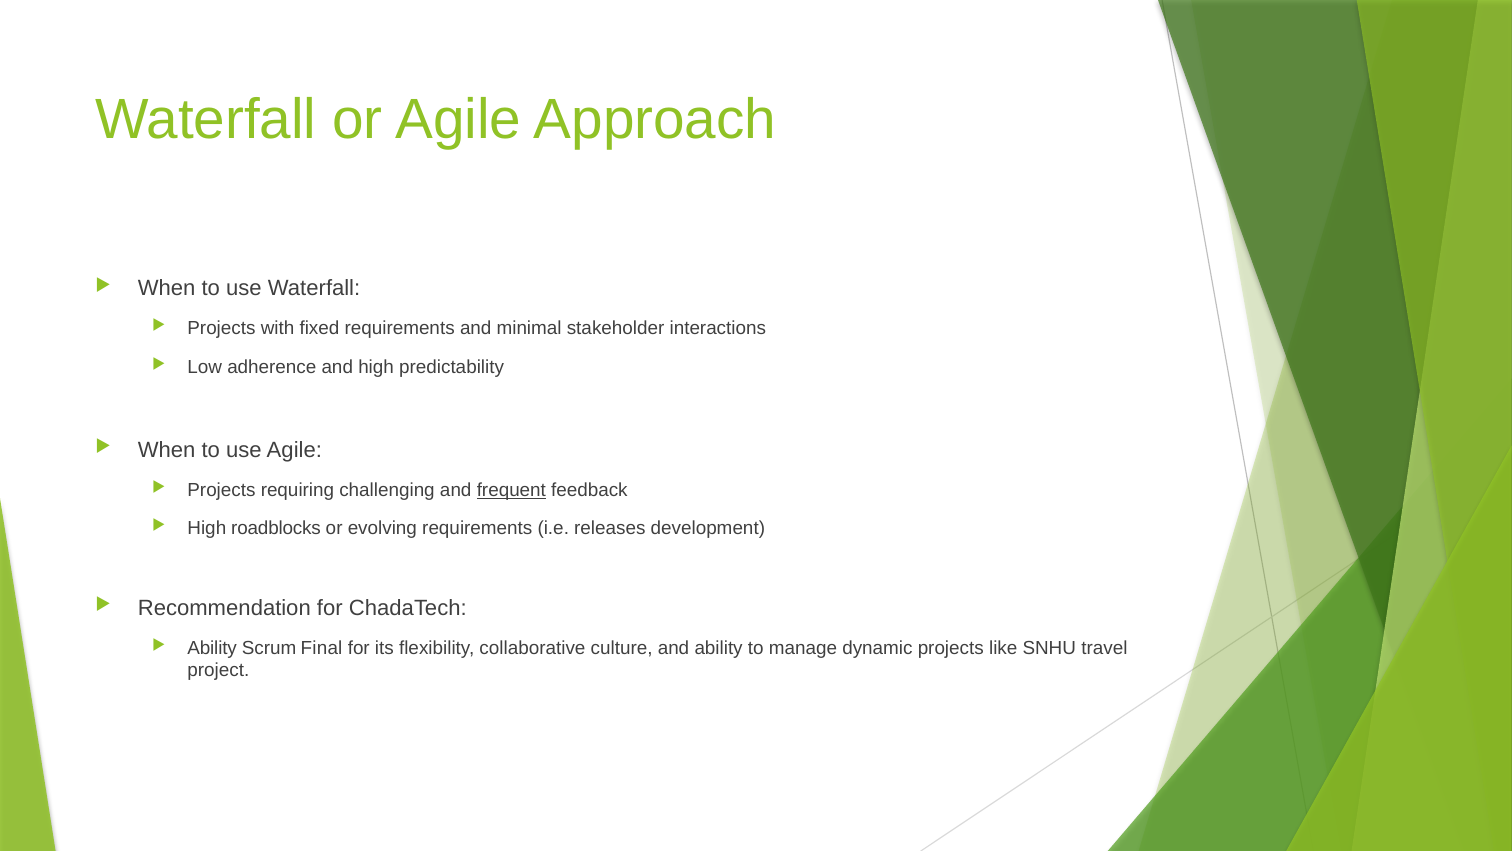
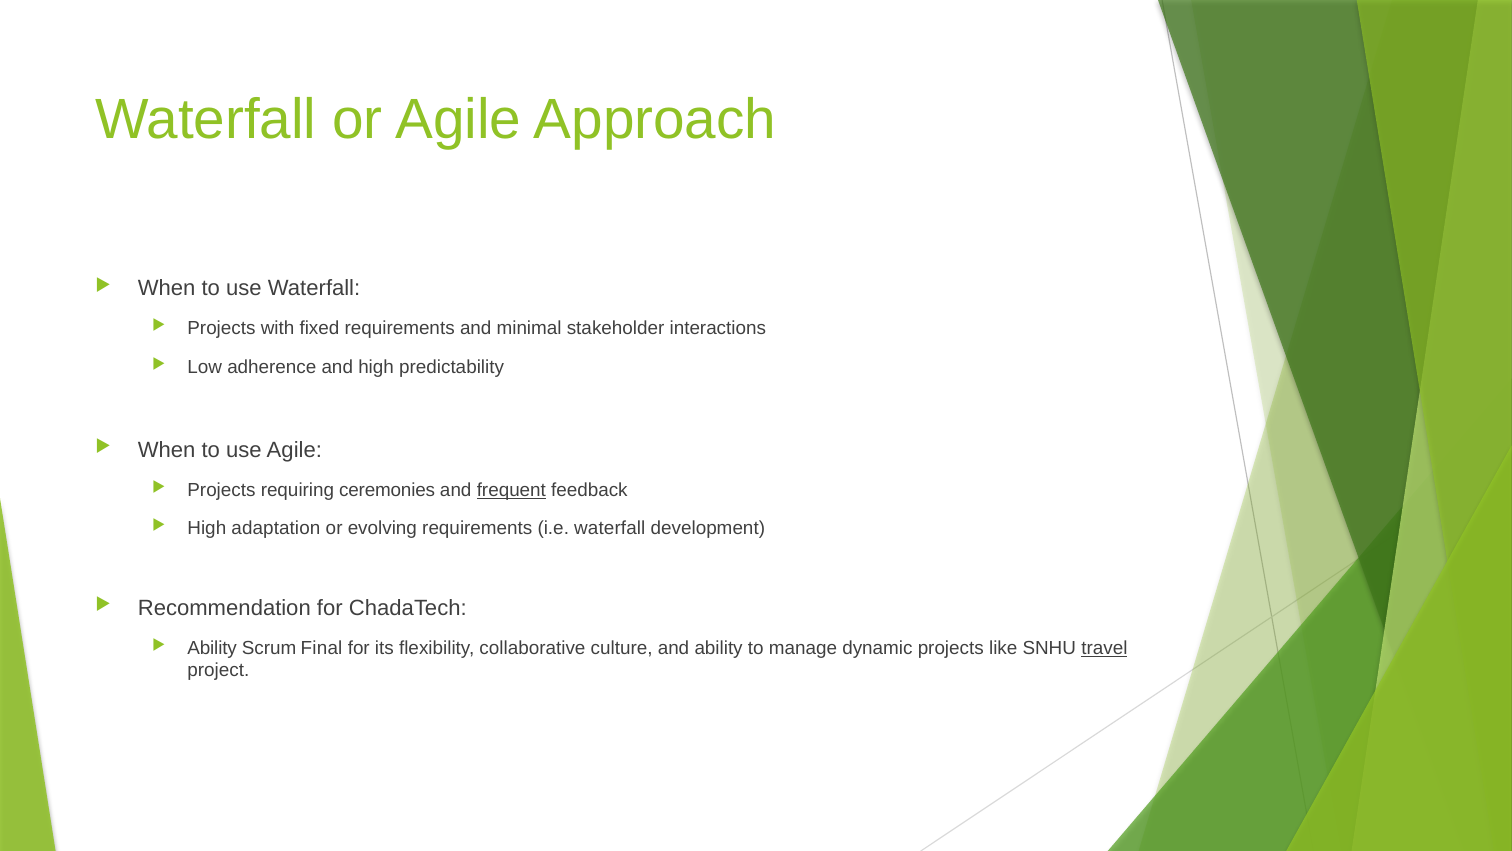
challenging: challenging -> ceremonies (387, 490)
roadblocks: roadblocks -> adaptation (276, 528)
i.e releases: releases -> waterfall (610, 528)
travel underline: none -> present (1104, 648)
